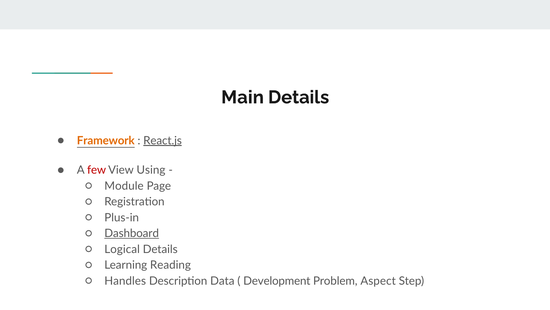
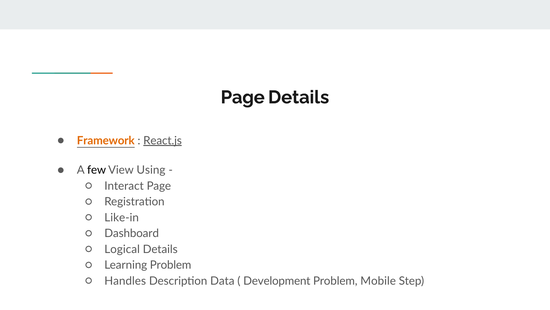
Main: Main -> Page (243, 97)
few colour: red -> black (97, 170)
Module: Module -> Interact (124, 186)
Plus-in: Plus-in -> Like-in (122, 217)
Dashboard underline: present -> none (132, 233)
Learning Reading: Reading -> Problem (171, 265)
Aspect: Aspect -> Mobile (378, 280)
